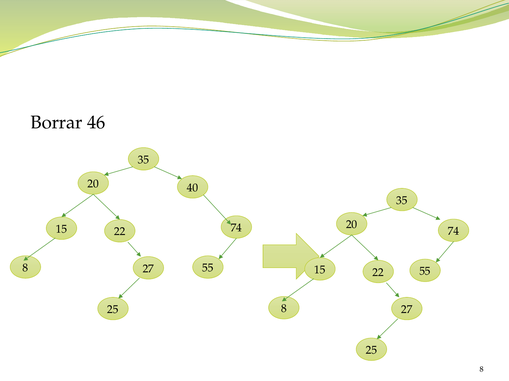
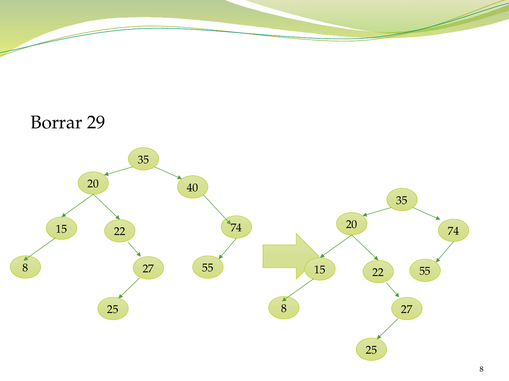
46: 46 -> 29 (96, 123)
